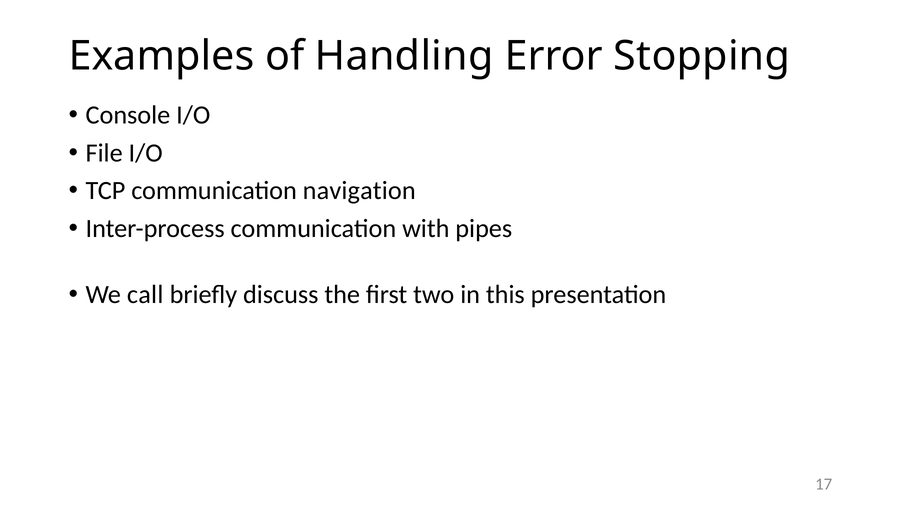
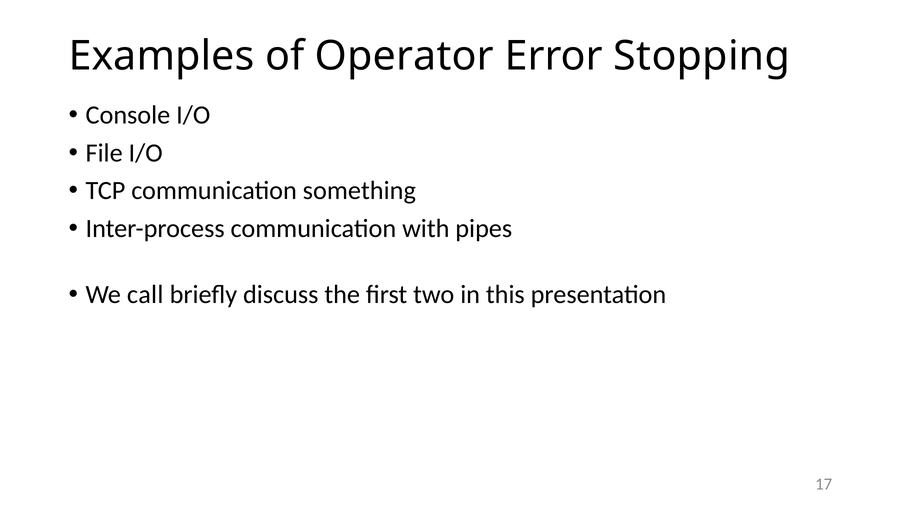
Handling: Handling -> Operator (404, 56)
navigation: navigation -> something (359, 191)
